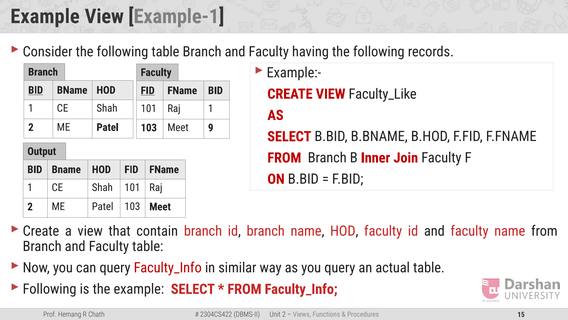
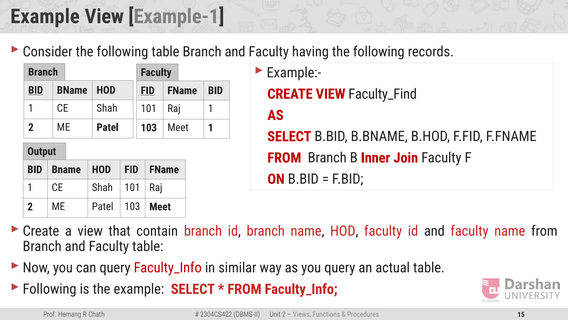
Faculty_Like: Faculty_Like -> Faculty_Find (383, 94)
Meet 9: 9 -> 1 (211, 128)
